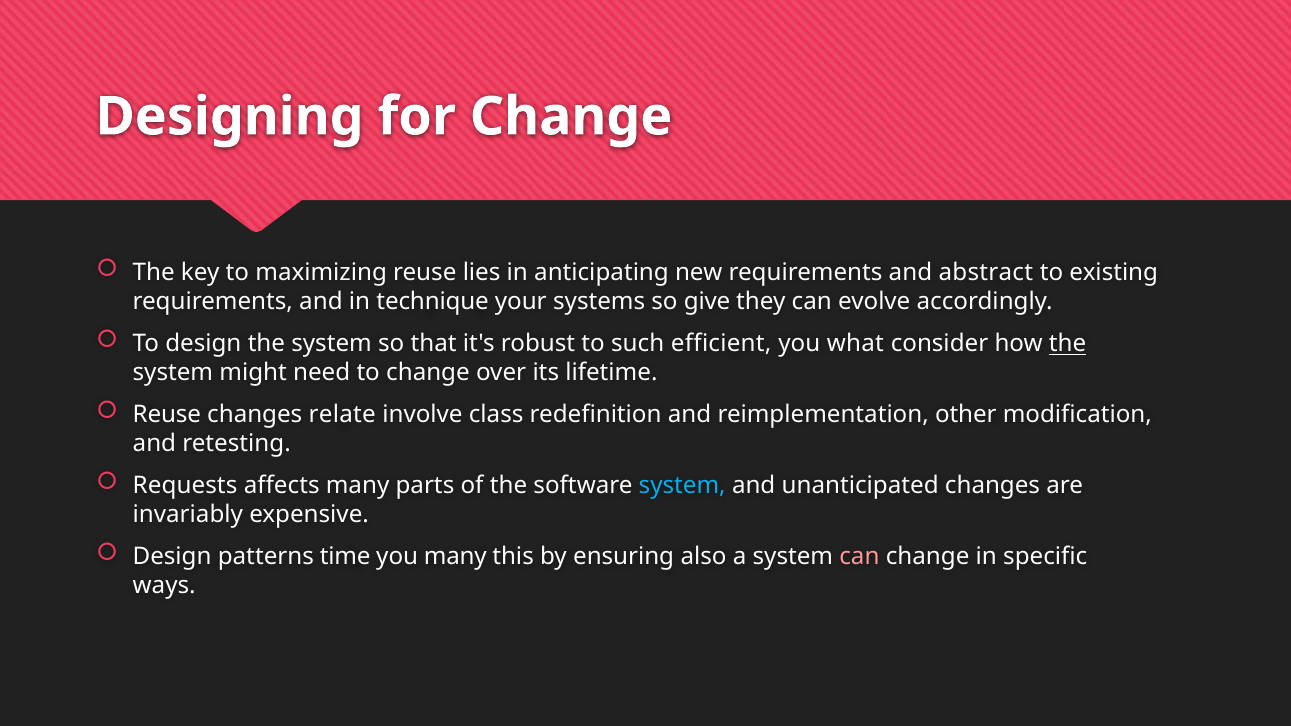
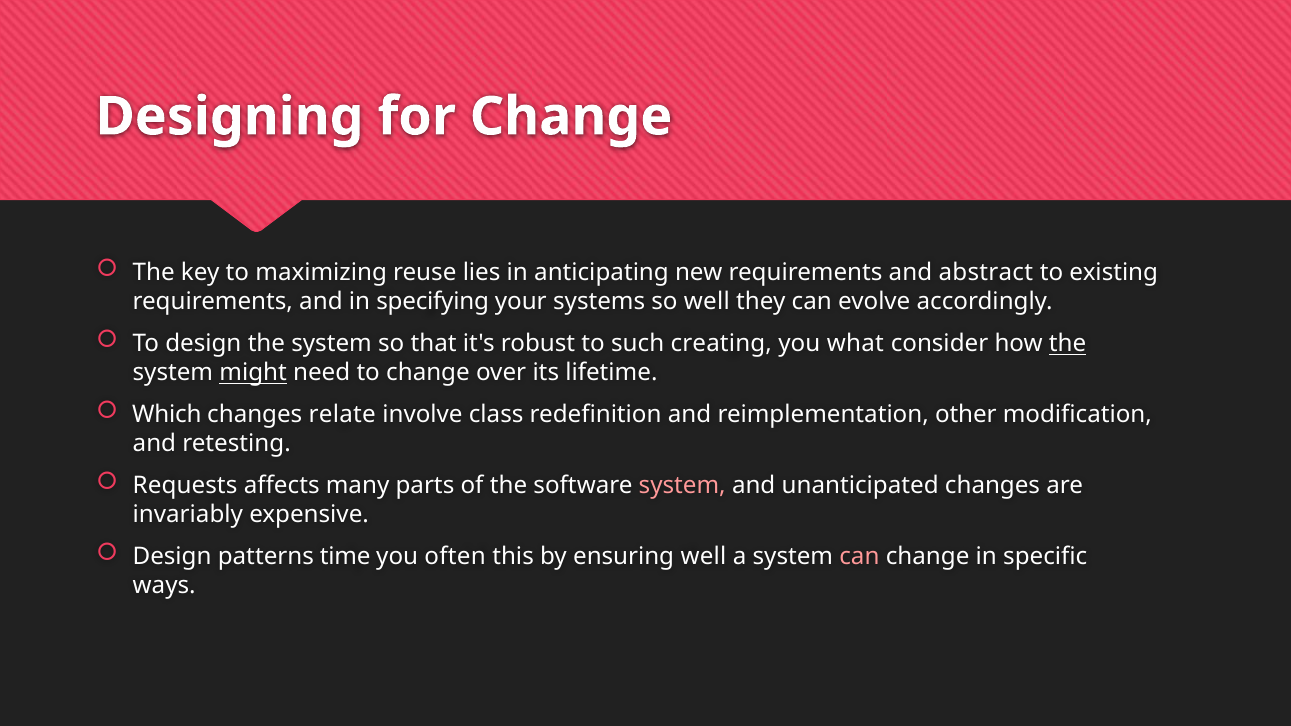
technique: technique -> specifying (433, 302)
so give: give -> well (707, 302)
efficient: efficient -> creating (721, 344)
might underline: none -> present (253, 373)
Reuse: Reuse -> Which (167, 415)
system colour: light blue -> pink (682, 486)
you many: many -> often (455, 557)
ensuring also: also -> well (703, 557)
